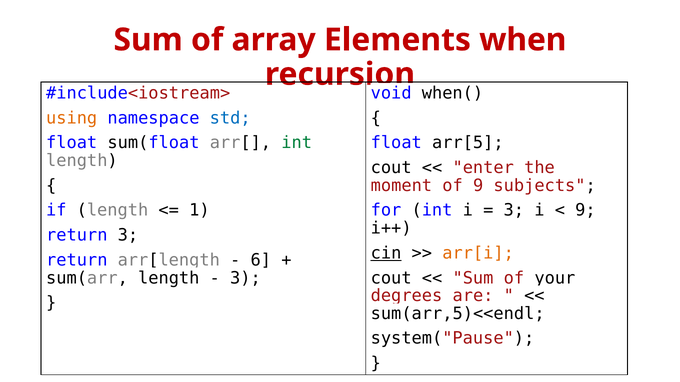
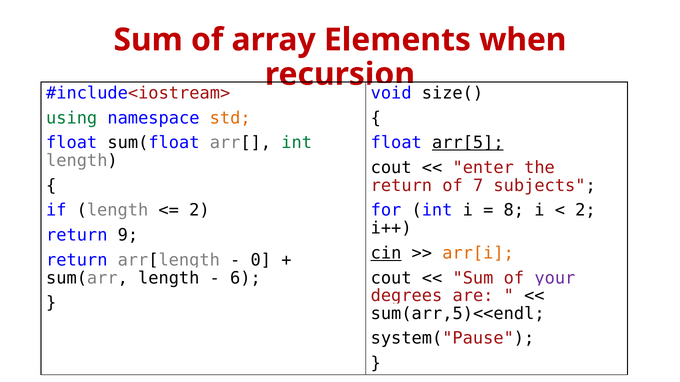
when(: when( -> size( (452, 93)
using colour: orange -> green (72, 118)
std colour: blue -> orange (230, 118)
arr[5 underline: none -> present (468, 143)
moment: moment -> return (401, 186)
of 9: 9 -> 7 (478, 186)
1: 1 -> 2 (199, 211)
3: 3 -> 8 (514, 211)
9: 9 -> 2 (585, 211)
return 3: 3 -> 9 (128, 236)
6: 6 -> 0 (261, 260)
3: 3 -> 6 (245, 278)
your colour: black -> purple (555, 278)
